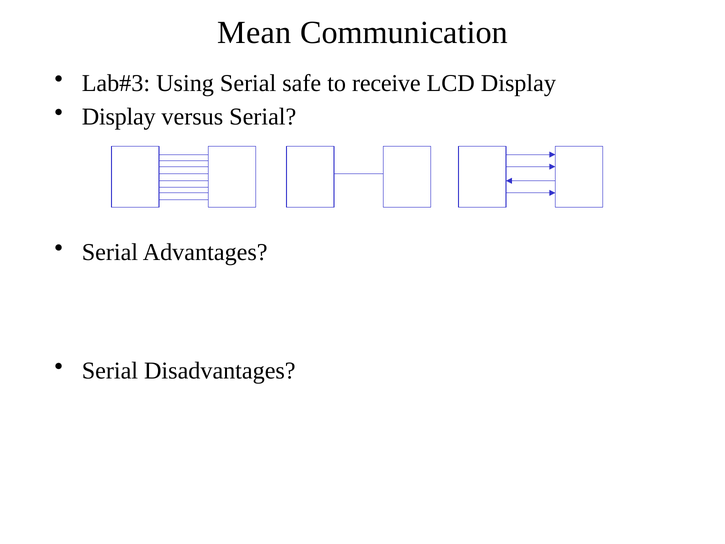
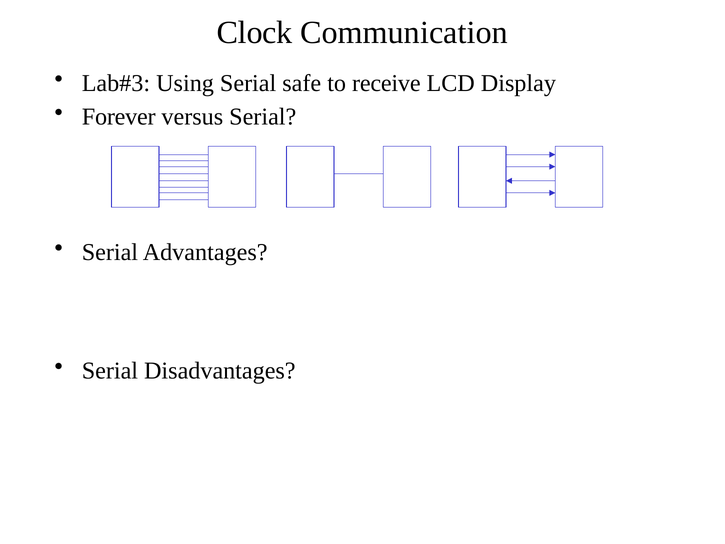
Mean: Mean -> Clock (255, 32)
Display: Display -> Forever (119, 117)
